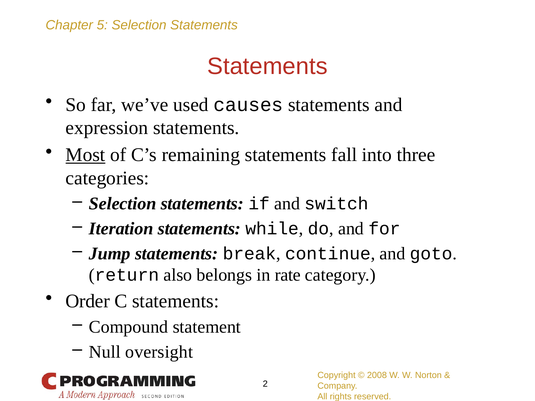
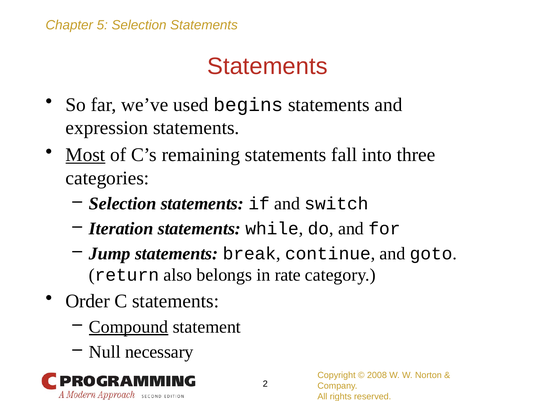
causes: causes -> begins (248, 105)
Compound underline: none -> present (129, 327)
oversight: oversight -> necessary (159, 352)
